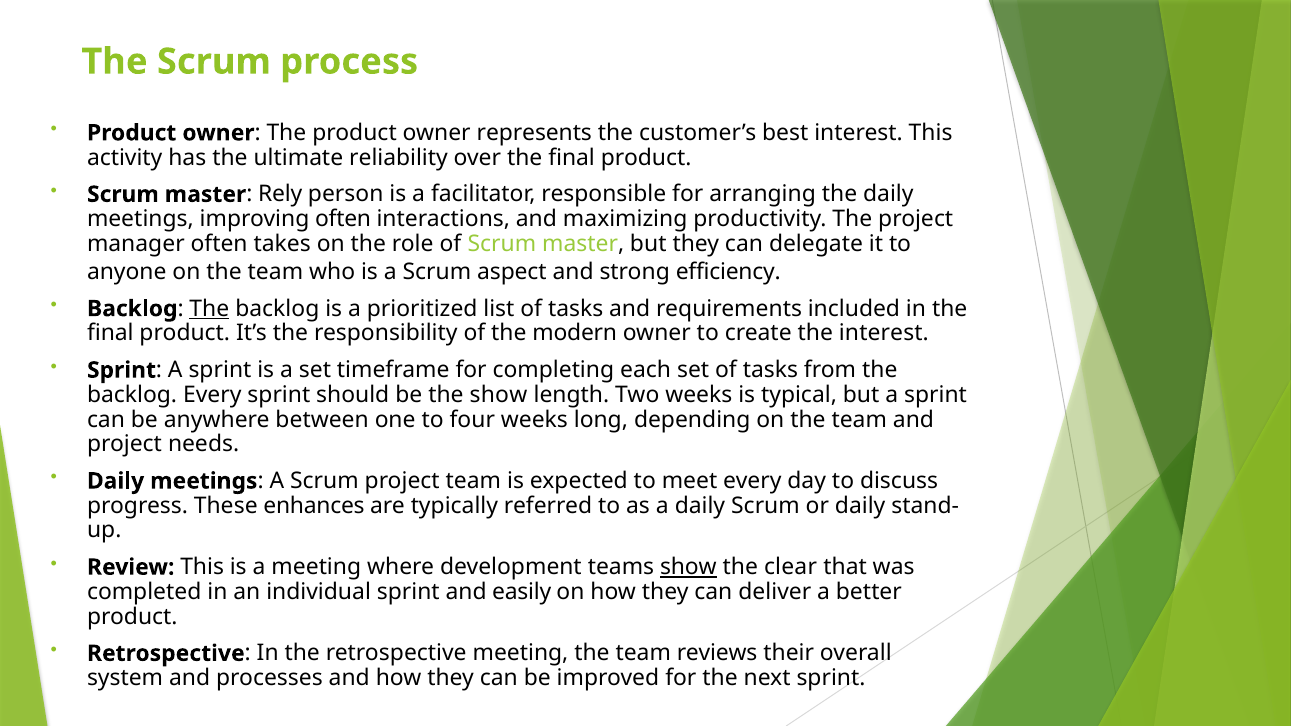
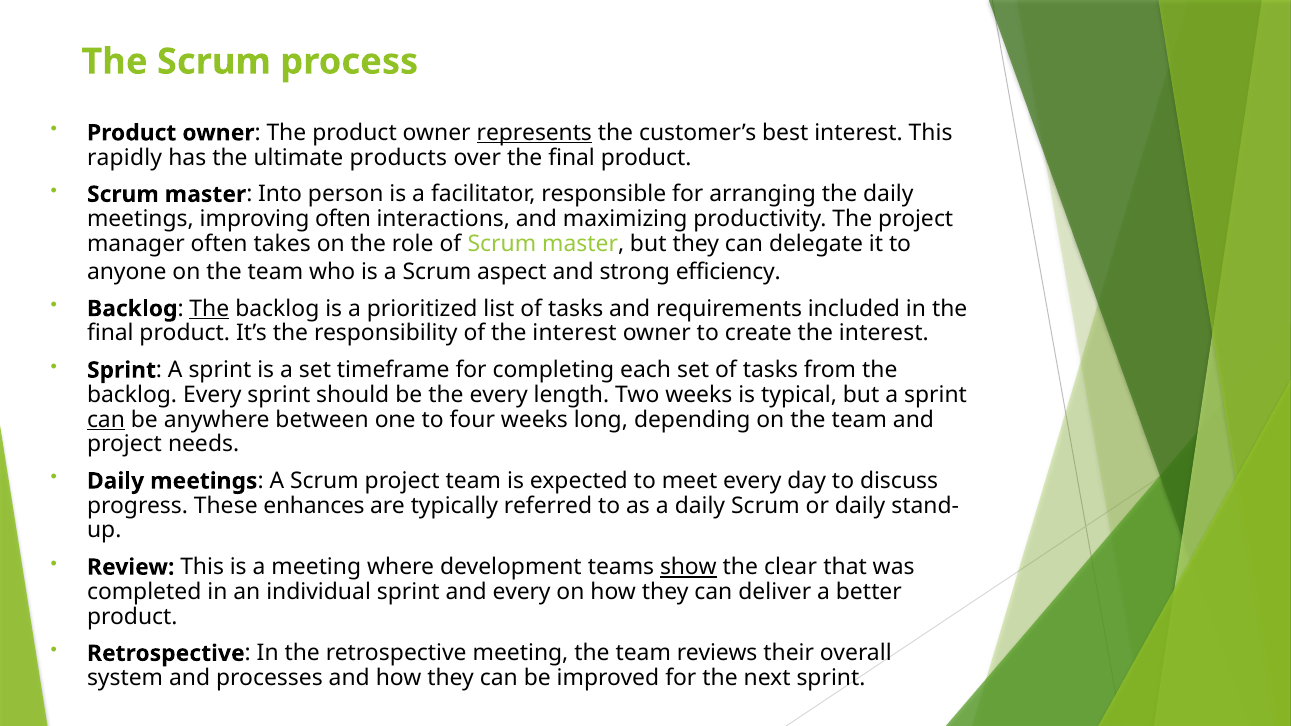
represents underline: none -> present (534, 133)
activity: activity -> rapidly (125, 158)
reliability: reliability -> products (398, 158)
Rely: Rely -> Into (280, 194)
of the modern: modern -> interest (575, 333)
the show: show -> every (499, 395)
can underline: none -> present (106, 420)
and easily: easily -> every (522, 592)
